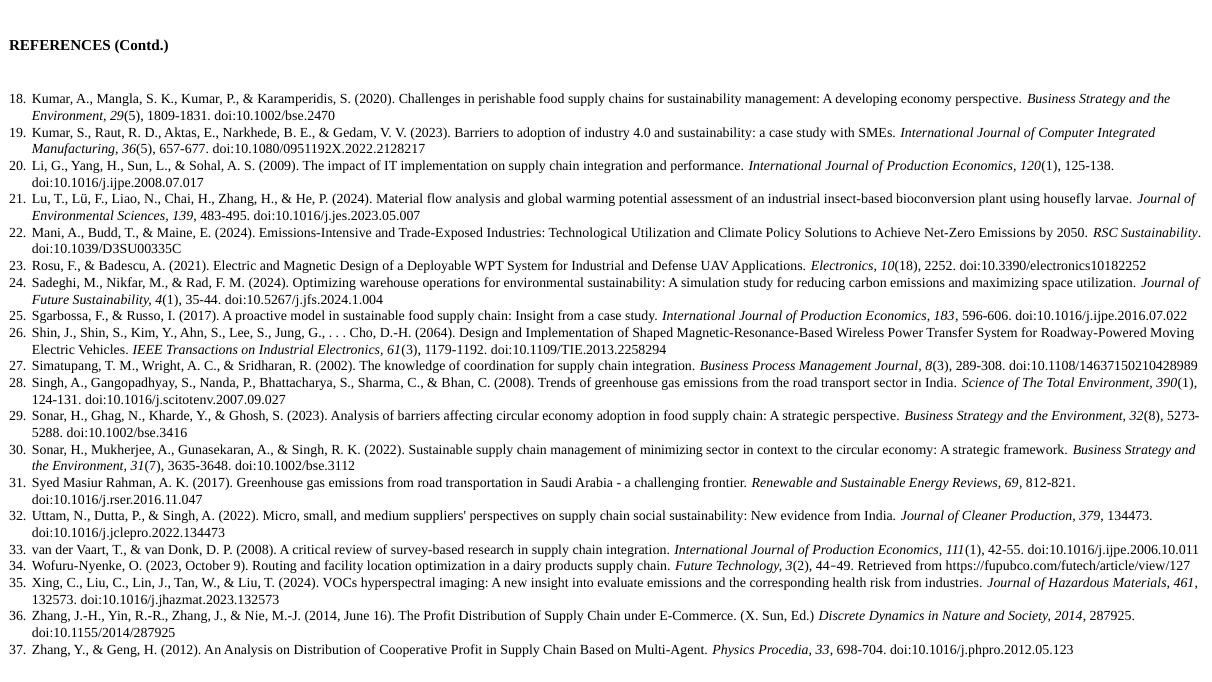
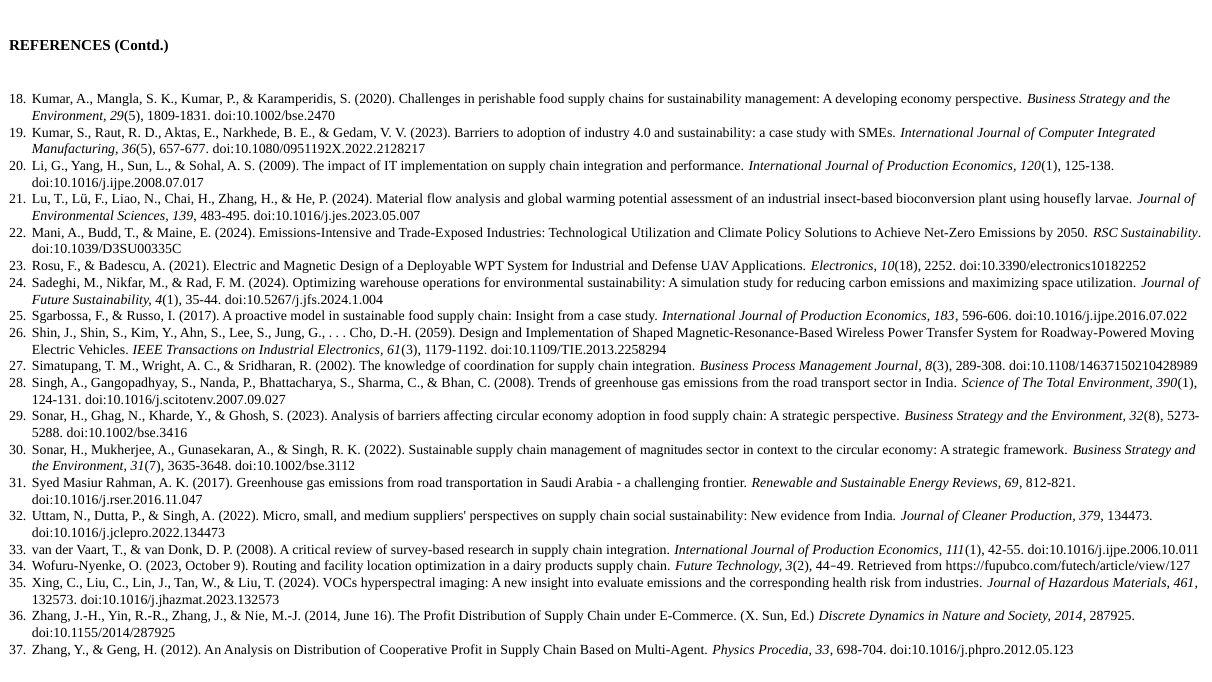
2064: 2064 -> 2059 (435, 333)
minimizing: minimizing -> magnitudes (671, 449)
